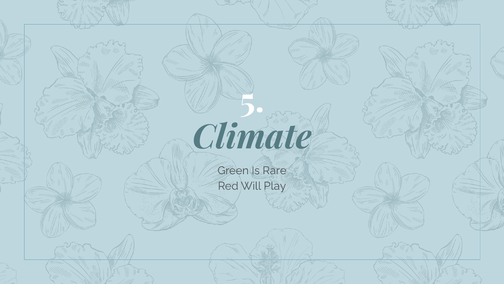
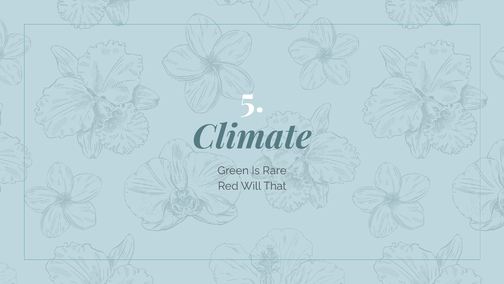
Play: Play -> That (275, 186)
